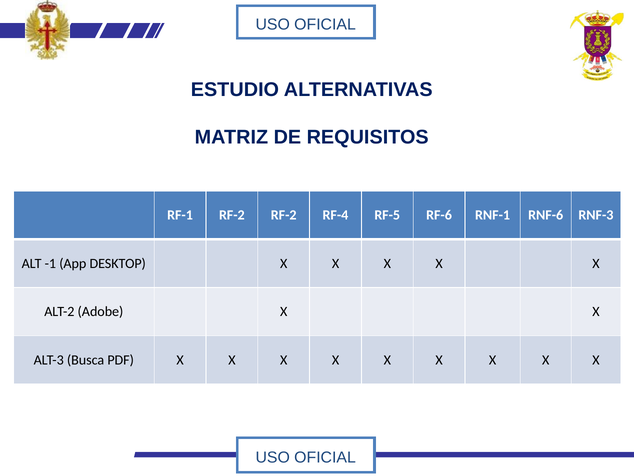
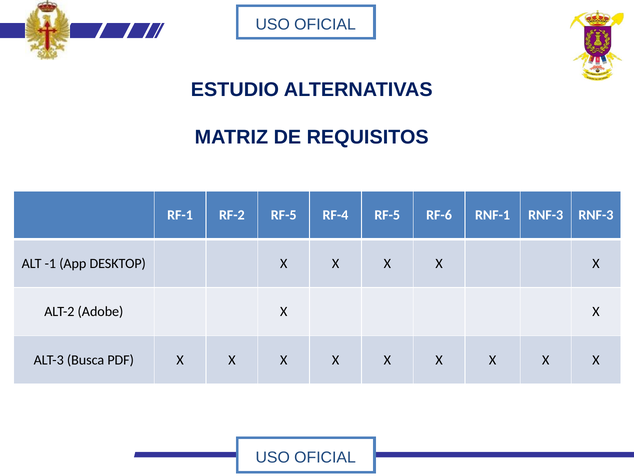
RF-2 RF-2: RF-2 -> RF-5 (284, 215)
RNF-1 RNF-6: RNF-6 -> RNF-3 (546, 215)
